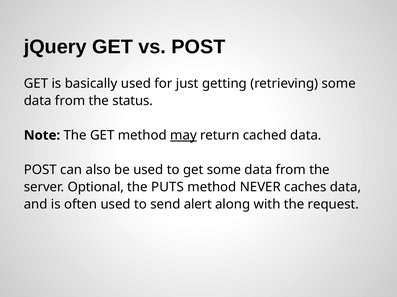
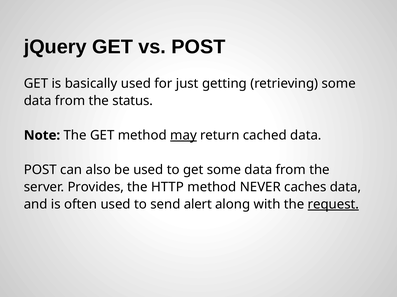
Optional: Optional -> Provides (96, 188)
PUTS: PUTS -> HTTP (168, 188)
request underline: none -> present (333, 205)
